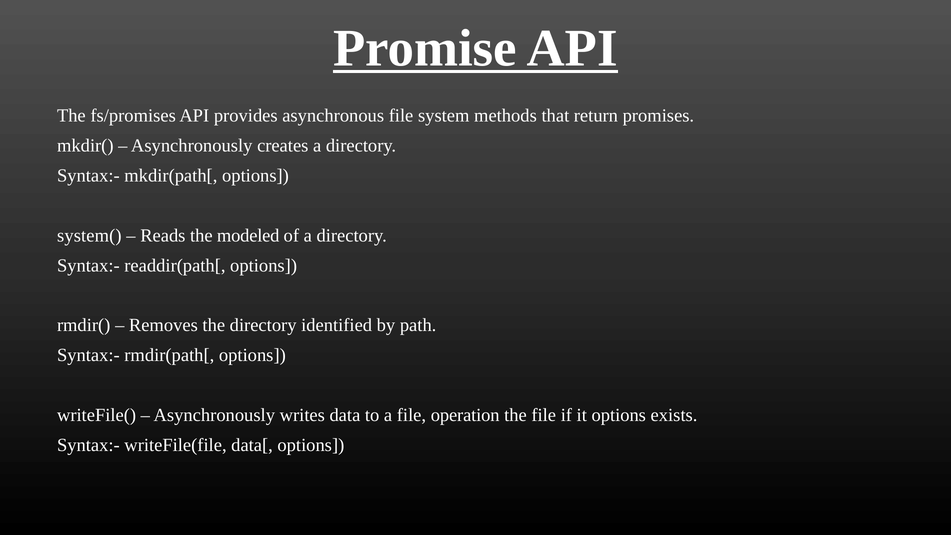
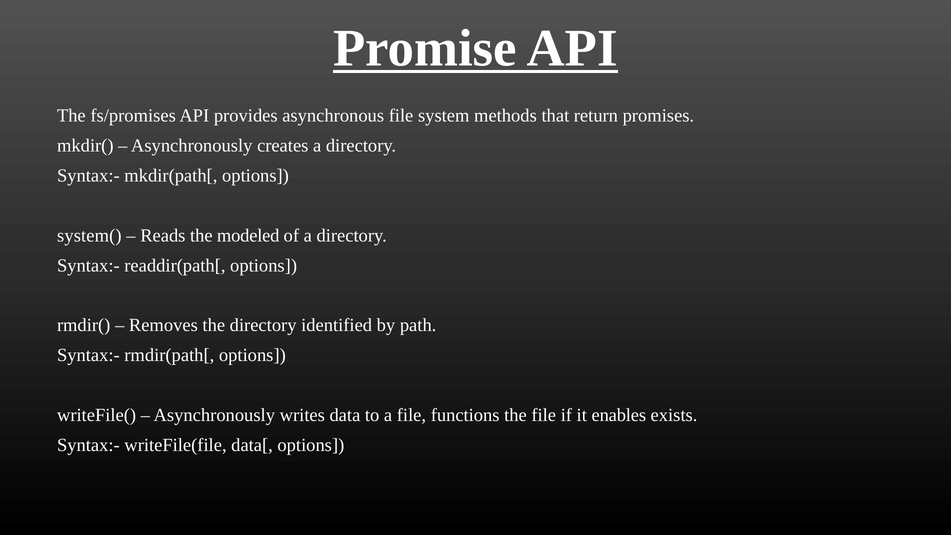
operation: operation -> functions (465, 415)
it options: options -> enables (619, 415)
